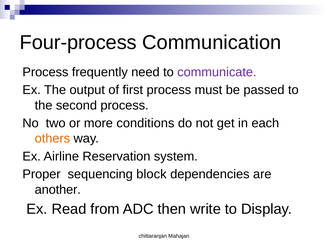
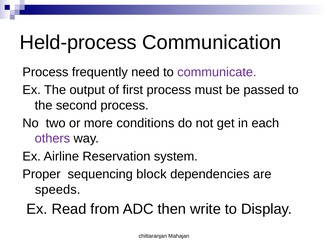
Four-process: Four-process -> Held-process (78, 42)
others colour: orange -> purple (52, 139)
another: another -> speeds (58, 190)
